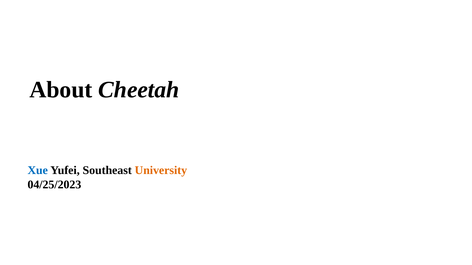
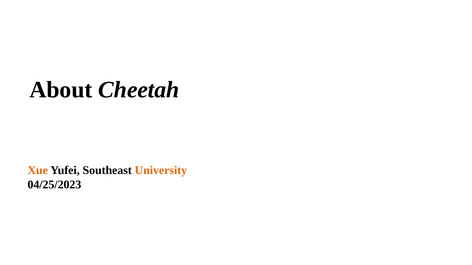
Xue colour: blue -> orange (38, 171)
